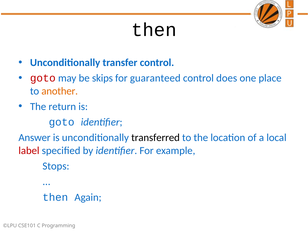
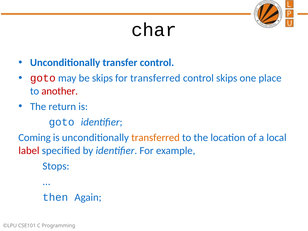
then: then -> char (154, 30)
for guaranteed: guaranteed -> transferred (155, 78)
control does: does -> skips (227, 78)
another colour: orange -> red (60, 91)
Answer: Answer -> Coming (35, 138)
transferred colour: black -> orange (156, 138)
